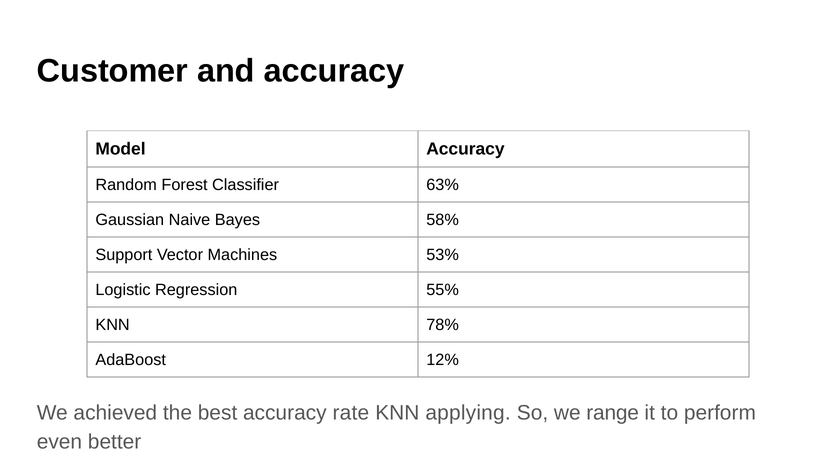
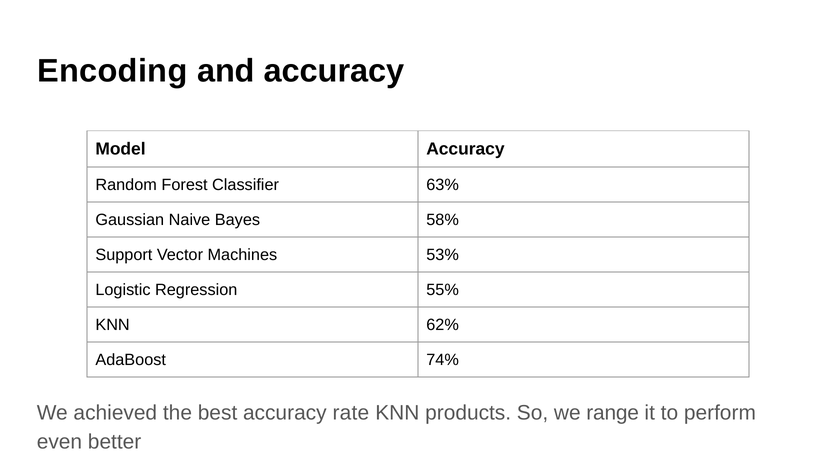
Customer: Customer -> Encoding (112, 71)
78%: 78% -> 62% (443, 324)
12%: 12% -> 74% (443, 359)
applying: applying -> products (468, 412)
